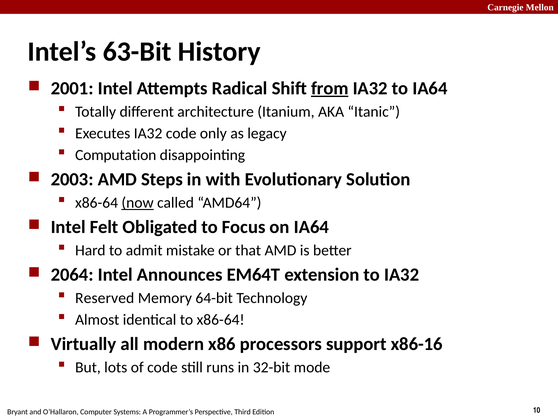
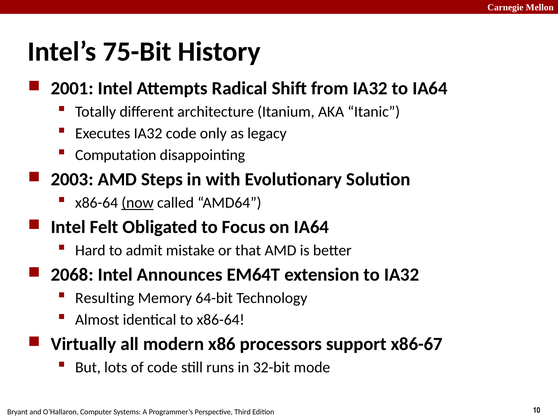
63-Bit: 63-Bit -> 75-Bit (137, 52)
from underline: present -> none (330, 89)
2064: 2064 -> 2068 (72, 275)
Reserved: Reserved -> Resulting (105, 298)
x86-16: x86-16 -> x86-67 (417, 345)
